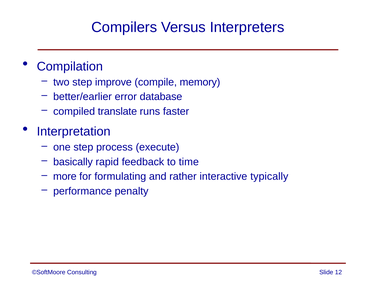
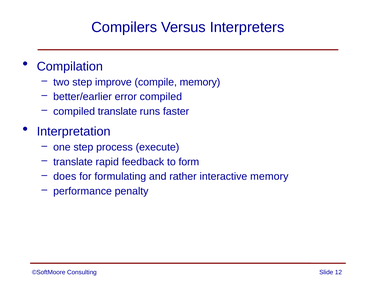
error database: database -> compiled (161, 97)
basically: basically -> translate (73, 162)
time: time -> form (189, 162)
more: more -> does (65, 177)
interactive typically: typically -> memory (269, 177)
